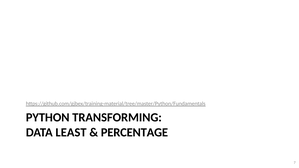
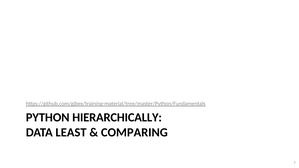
TRANSFORMING: TRANSFORMING -> HIERARCHICALLY (117, 118)
PERCENTAGE: PERCENTAGE -> COMPARING (134, 132)
